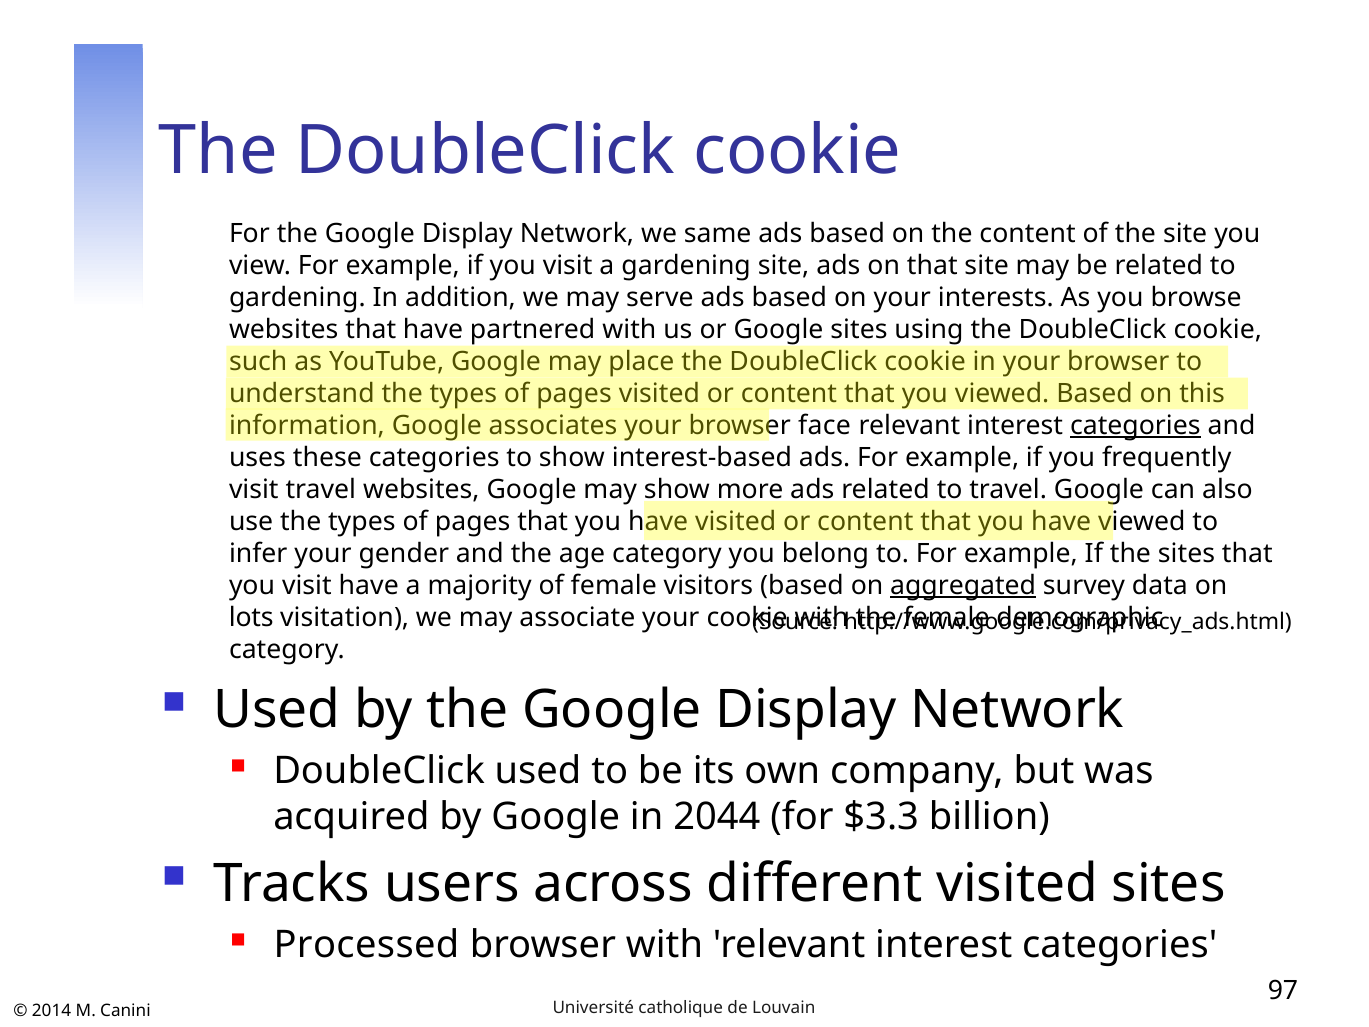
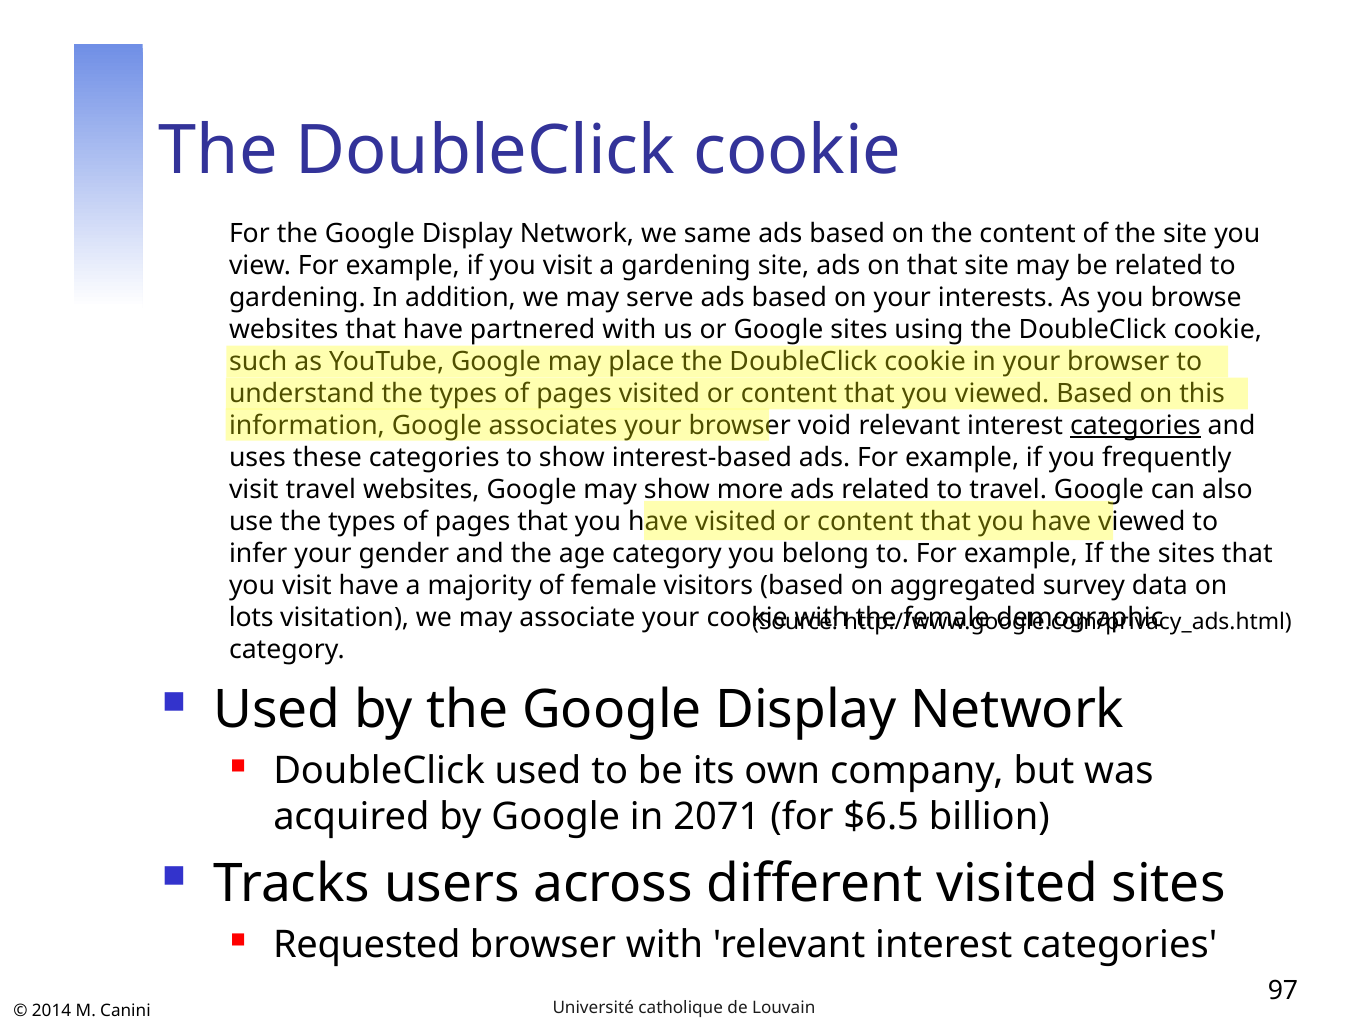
face: face -> void (825, 426)
aggregated underline: present -> none (963, 585)
2044: 2044 -> 2071 (717, 817)
$3.3: $3.3 -> $6.5 (881, 817)
Processed: Processed -> Requested (367, 945)
